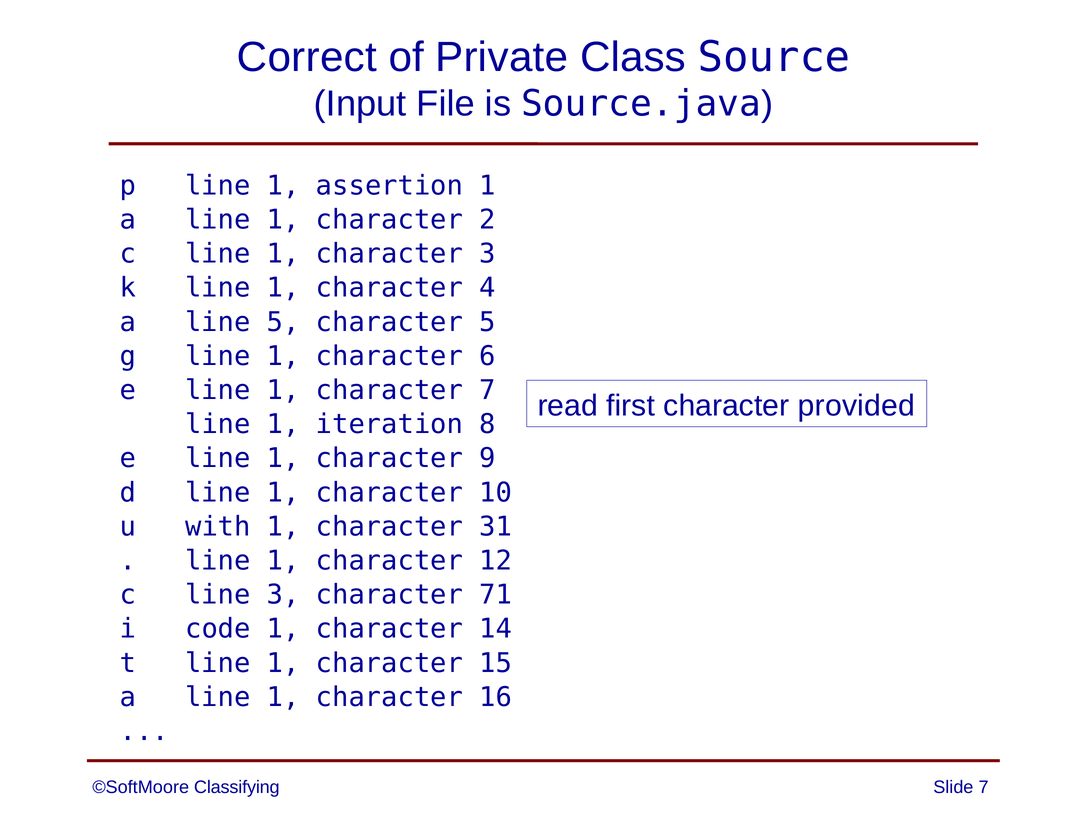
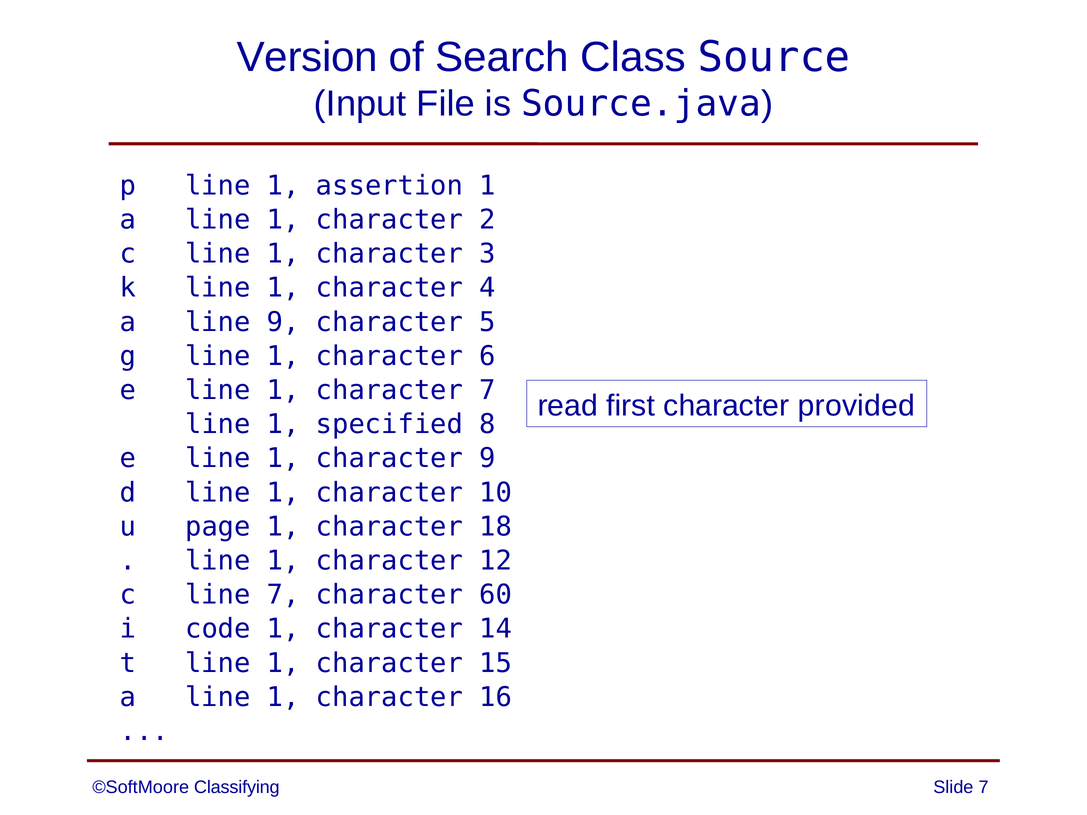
Correct: Correct -> Version (307, 57)
Private: Private -> Search (502, 57)
line 5: 5 -> 9 (283, 322)
iteration: iteration -> specified (389, 425)
with: with -> page (218, 527)
31: 31 -> 18 (496, 527)
line 3: 3 -> 7 (283, 595)
71: 71 -> 60 (496, 595)
